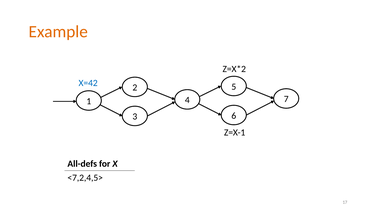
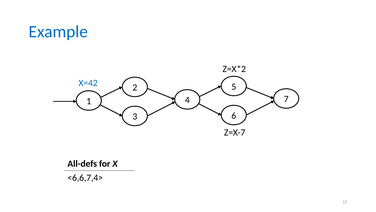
Example colour: orange -> blue (58, 32)
Z=X-1: Z=X-1 -> Z=X-7 (235, 132)
<7,2,4,5>: <7,2,4,5> -> <6,6,7,4> (85, 177)
